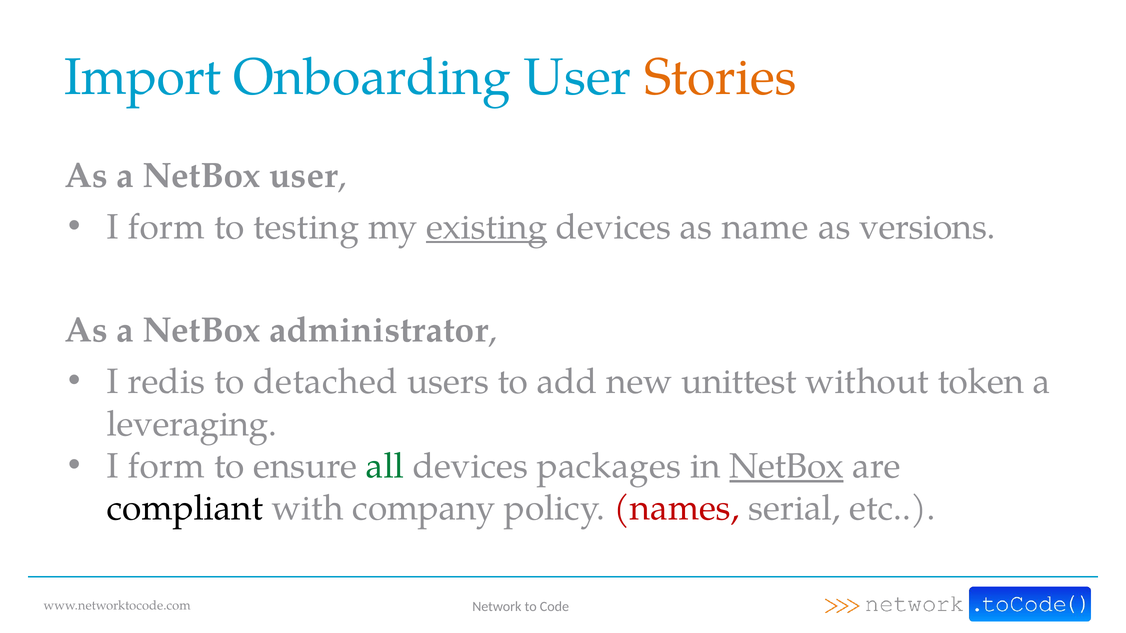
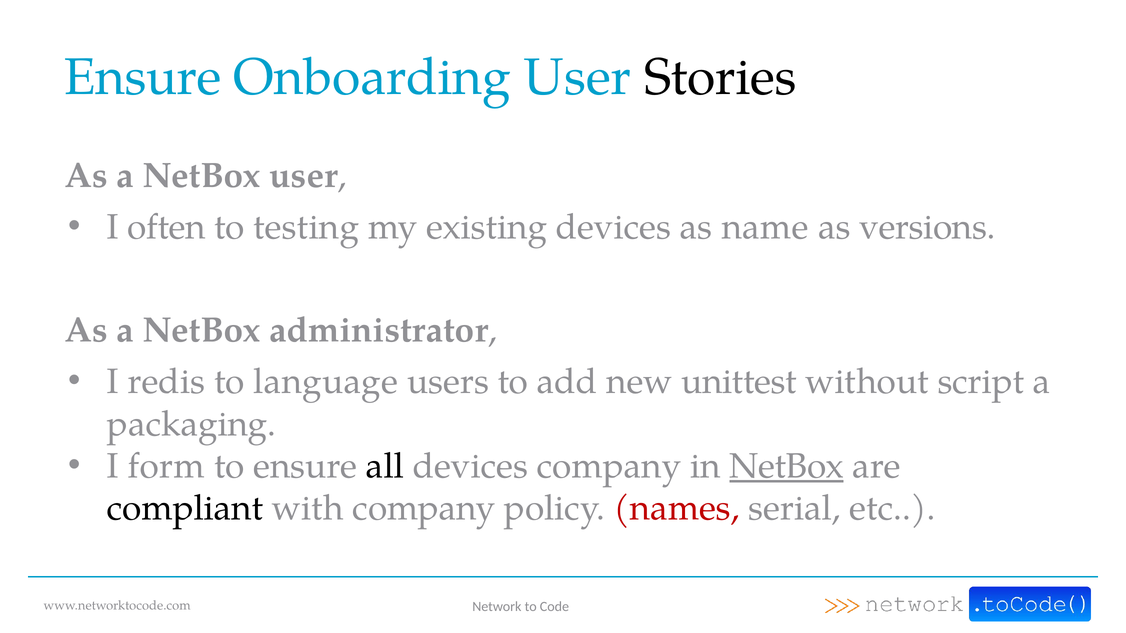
Import: Import -> Ensure (143, 77)
Stories colour: orange -> black (720, 77)
form: form -> often (167, 227)
existing underline: present -> none (487, 227)
detached: detached -> language (326, 382)
token: token -> script (981, 382)
leveraging: leveraging -> packaging (192, 424)
all colour: green -> black (385, 466)
devices packages: packages -> company (609, 466)
